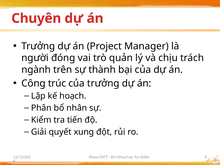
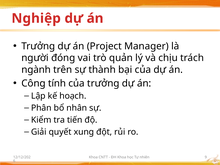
Chuyên: Chuyên -> Nghiệp (36, 18)
trúc: trúc -> tính (57, 83)
